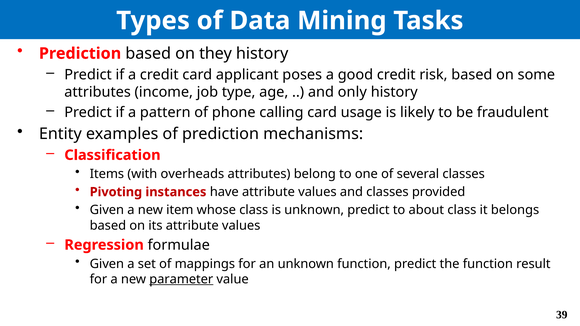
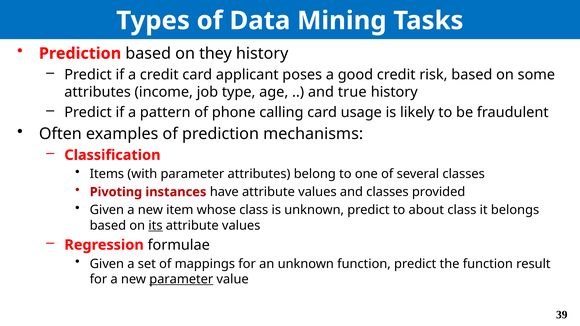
only: only -> true (352, 92)
Entity: Entity -> Often (60, 134)
with overheads: overheads -> parameter (192, 174)
its underline: none -> present (155, 226)
